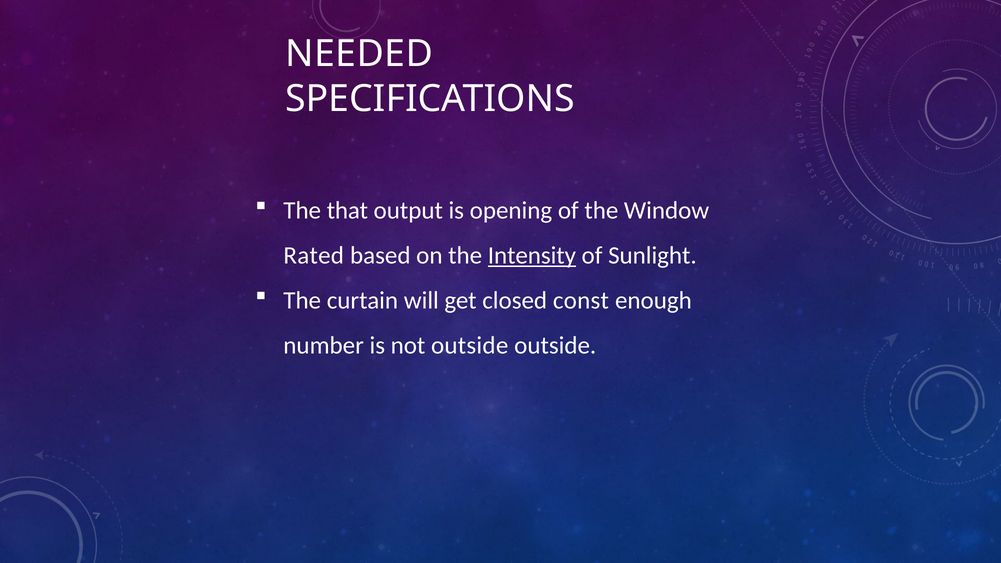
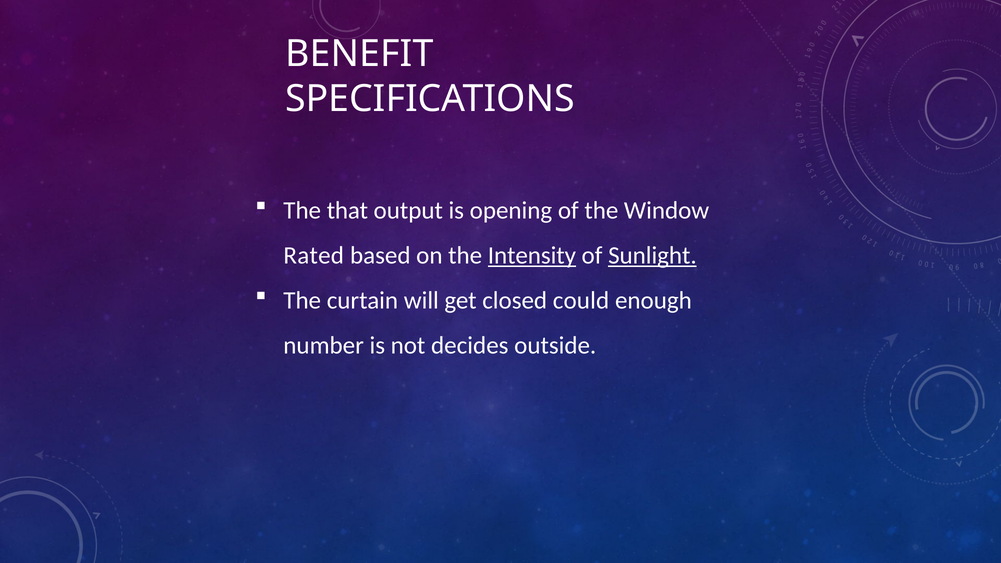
NEEDED: NEEDED -> BENEFIT (359, 54)
Sunlight underline: none -> present (652, 256)
const: const -> could (581, 301)
not outside: outside -> decides (470, 346)
